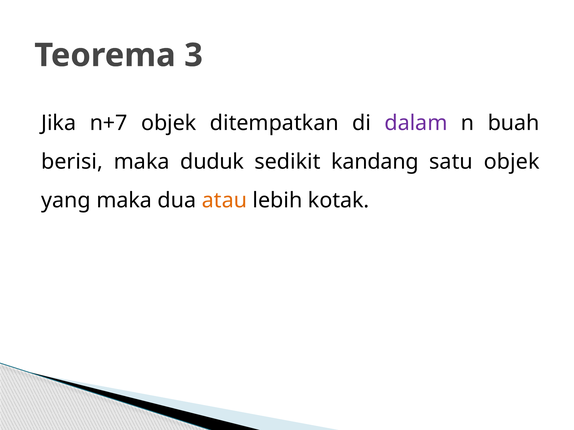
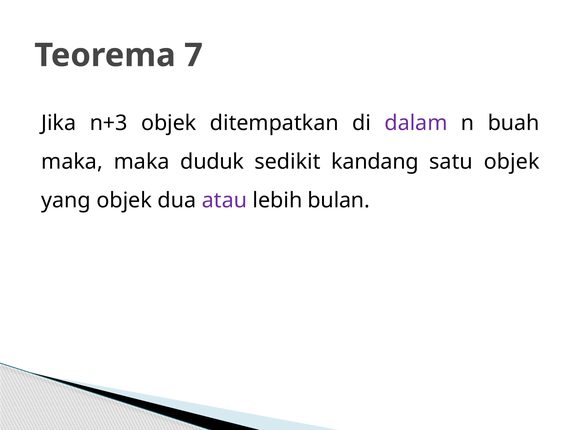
3: 3 -> 7 (194, 55)
n+7: n+7 -> n+3 (109, 123)
berisi: berisi -> maka (72, 162)
yang maka: maka -> objek (124, 201)
atau colour: orange -> purple (224, 201)
kotak: kotak -> bulan (339, 201)
